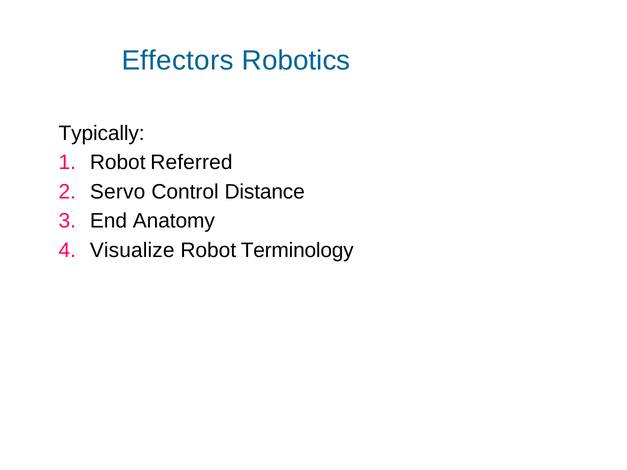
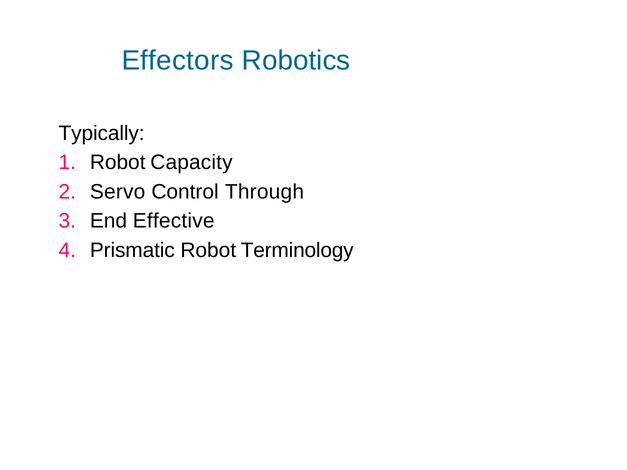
Referred: Referred -> Capacity (191, 163)
Distance: Distance -> Through (264, 192)
Anatomy: Anatomy -> Effective (174, 221)
Visualize: Visualize -> Prismatic (132, 250)
